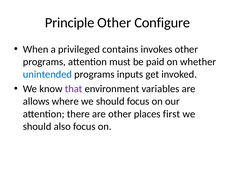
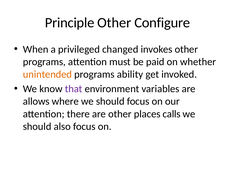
contains: contains -> changed (120, 49)
unintended colour: blue -> orange (47, 74)
inputs: inputs -> ability (130, 74)
first: first -> calls (172, 114)
